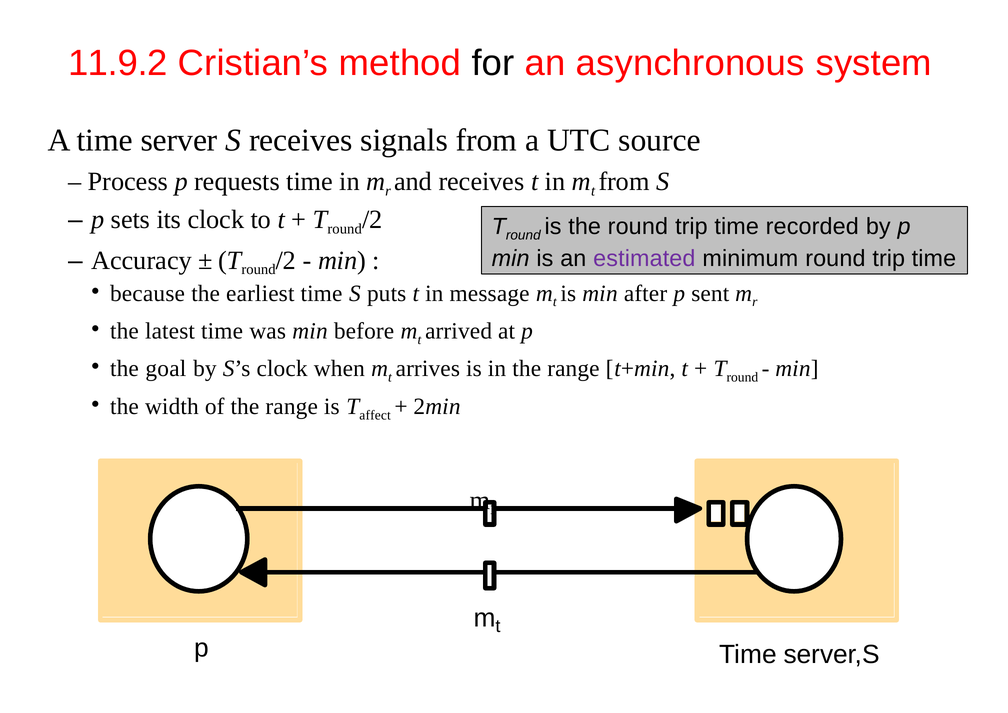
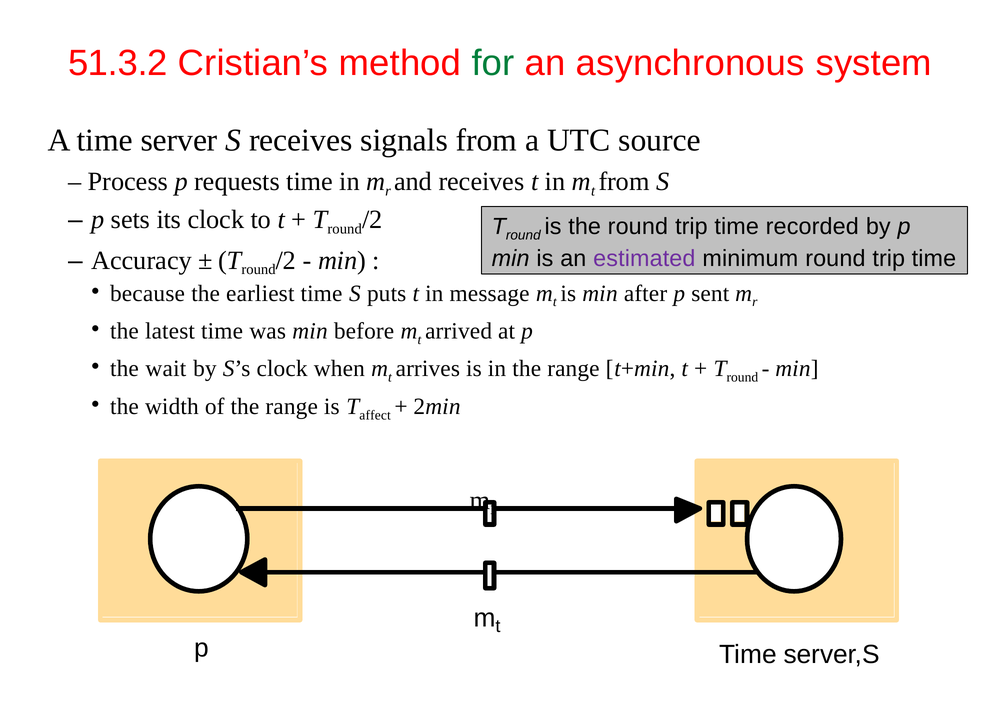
11.9.2: 11.9.2 -> 51.3.2 (118, 63)
for colour: black -> green (493, 63)
goal: goal -> wait (166, 369)
